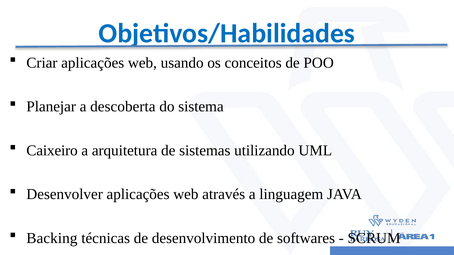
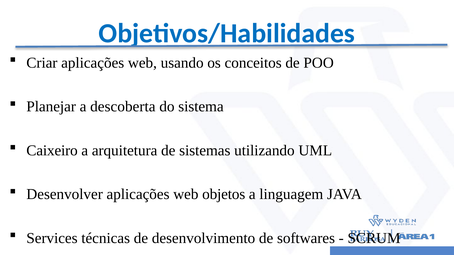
através: através -> objetos (224, 195)
Backing: Backing -> Services (52, 238)
